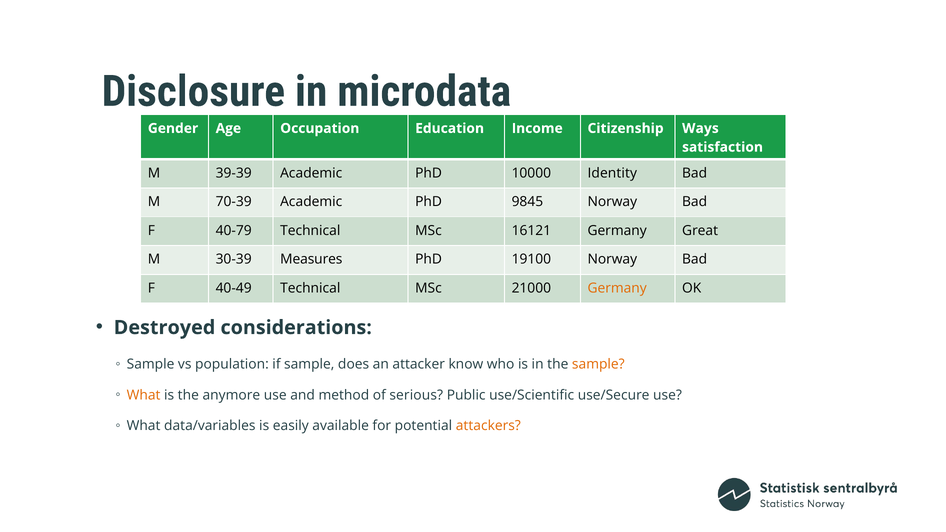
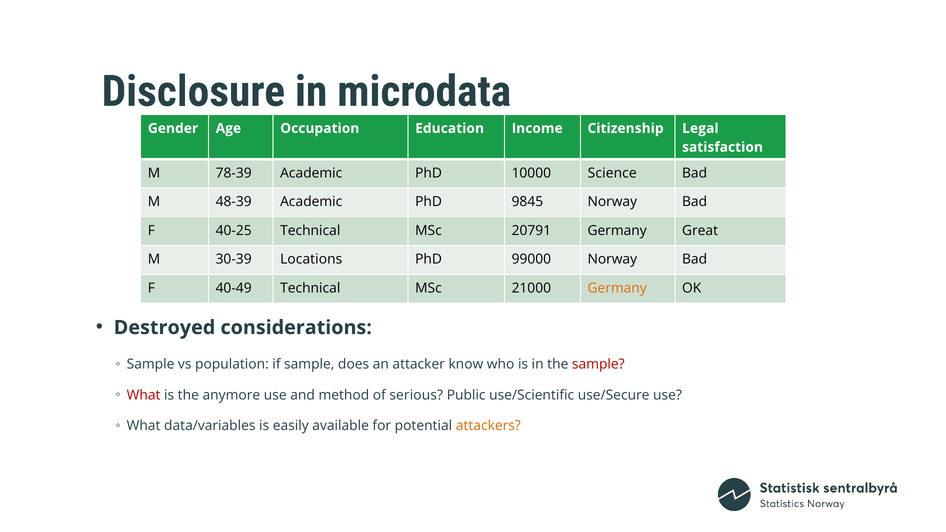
Ways: Ways -> Legal (700, 128)
39-39: 39-39 -> 78-39 (234, 173)
Identity: Identity -> Science (612, 173)
70-39: 70-39 -> 48-39 (234, 202)
40-79: 40-79 -> 40-25 (234, 231)
16121: 16121 -> 20791 (531, 231)
Measures: Measures -> Locations (311, 259)
19100: 19100 -> 99000 (531, 259)
sample colour: orange -> red (598, 364)
What colour: orange -> red (144, 395)
